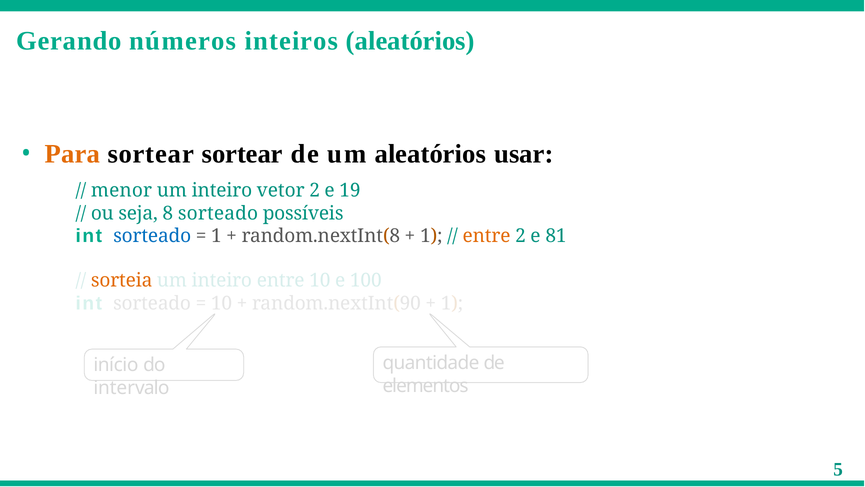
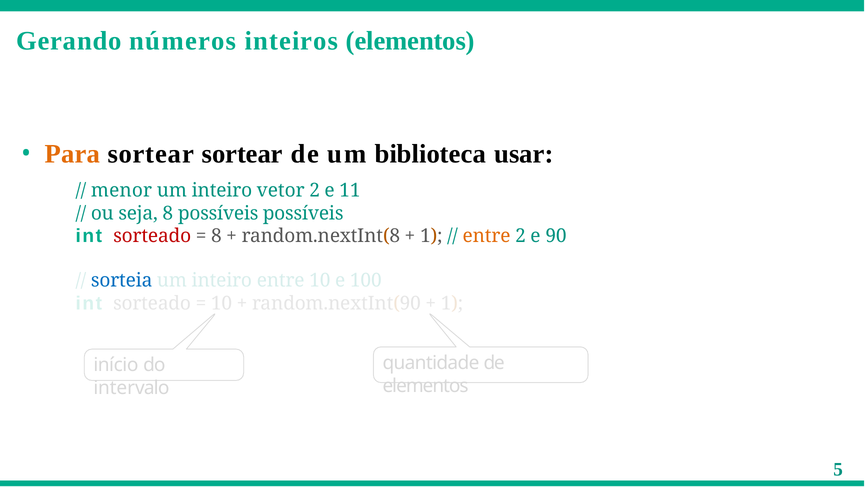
inteiros aleatórios: aleatórios -> elementos (410, 41)
um aleatórios: aleatórios -> biblioteca (430, 154)
19: 19 -> 11 (350, 190)
8 sorteado: sorteado -> possíveis (218, 213)
sorteado colour: blue -> red (152, 236)
1: 1 -> 8 (216, 236)
81: 81 -> 90 (556, 236)
sorteia colour: orange -> blue (122, 280)
